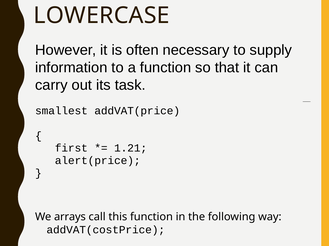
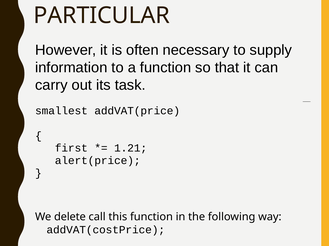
LOWERCASE: LOWERCASE -> PARTICULAR (102, 15)
arrays: arrays -> delete (70, 217)
